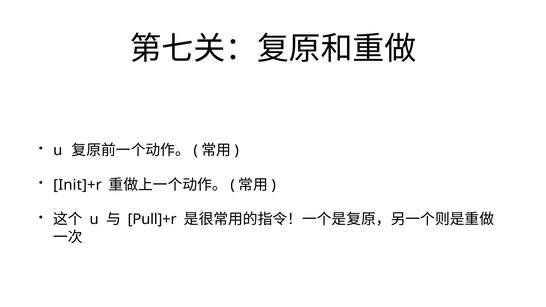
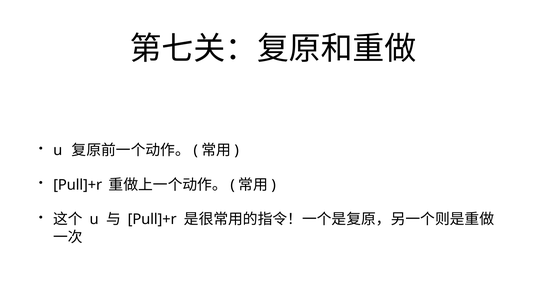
Init]+r: Init]+r -> Pull]+r (78, 185)
